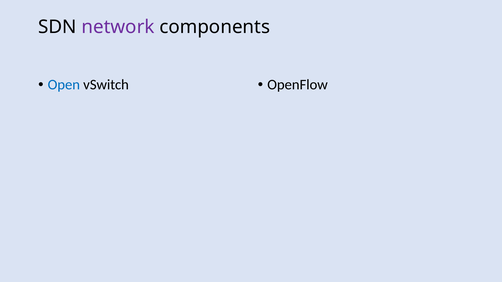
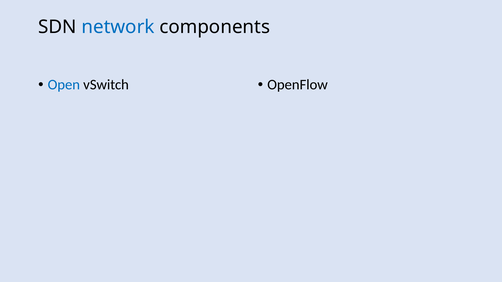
network colour: purple -> blue (118, 27)
